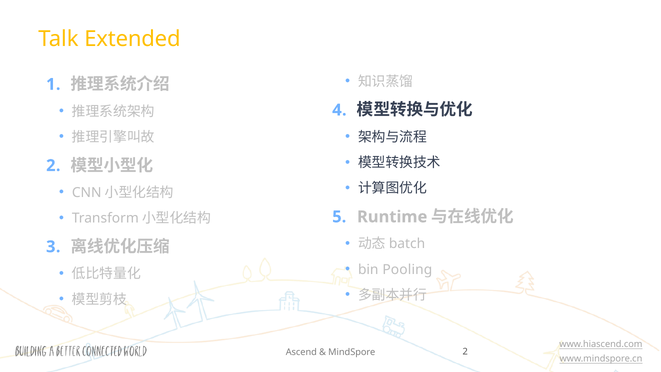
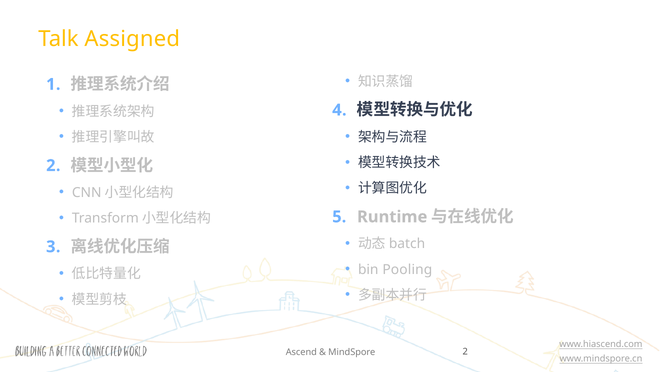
Extended: Extended -> Assigned (132, 39)
